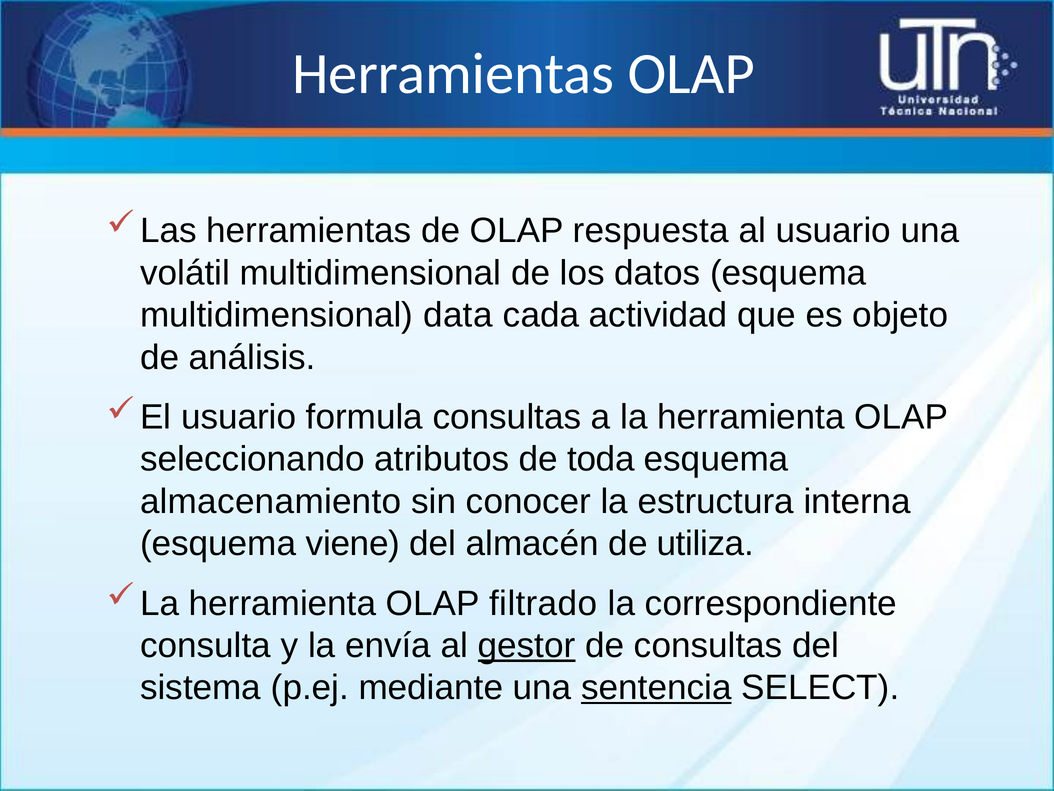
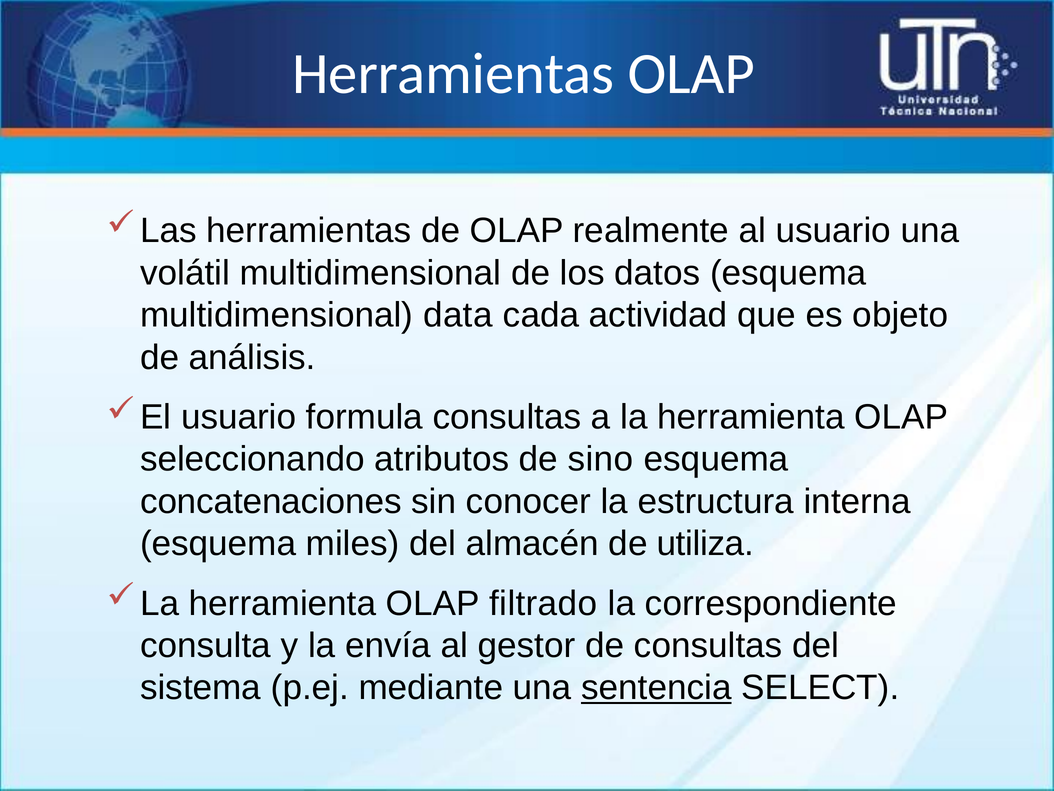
respuesta: respuesta -> realmente (651, 231)
toda: toda -> sino (601, 459)
almacenamiento: almacenamiento -> concatenaciones (271, 501)
viene: viene -> miles (353, 543)
gestor underline: present -> none (527, 645)
